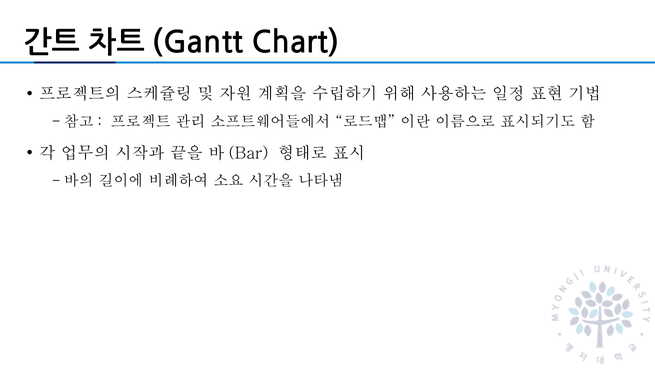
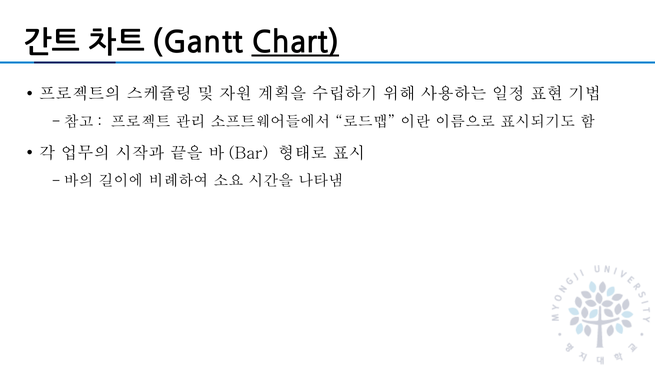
Chart underline: none -> present (295, 43)
